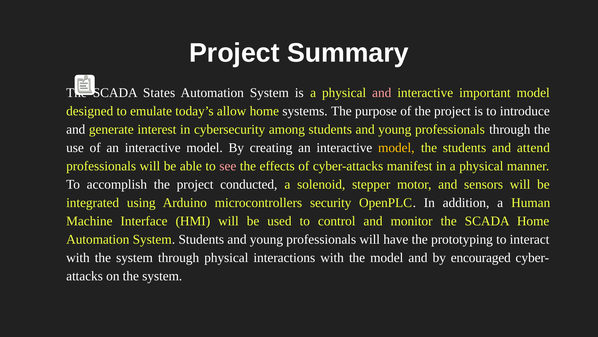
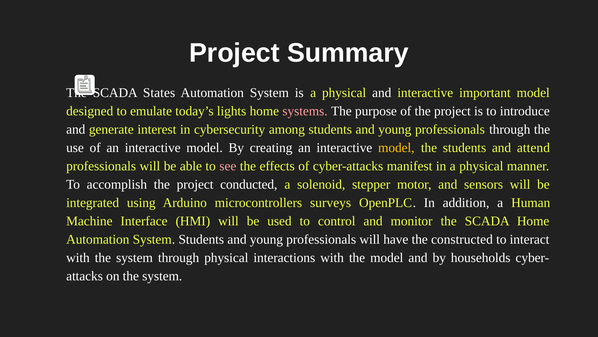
and colour: pink -> white (382, 93)
allow: allow -> lights (232, 111)
systems colour: white -> pink (305, 111)
security: security -> surveys (331, 202)
prototyping: prototyping -> constructed (462, 239)
encouraged: encouraged -> households (481, 257)
